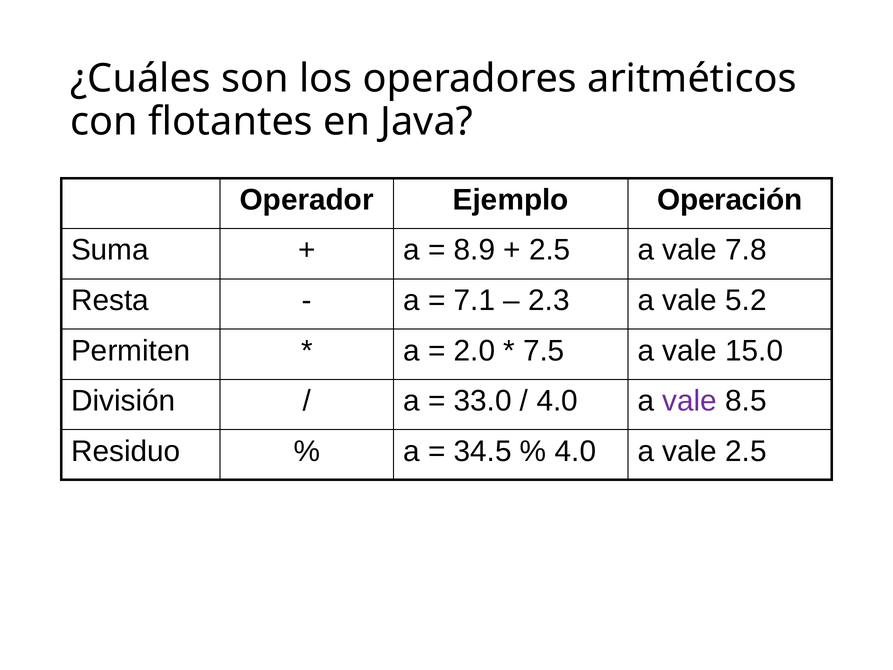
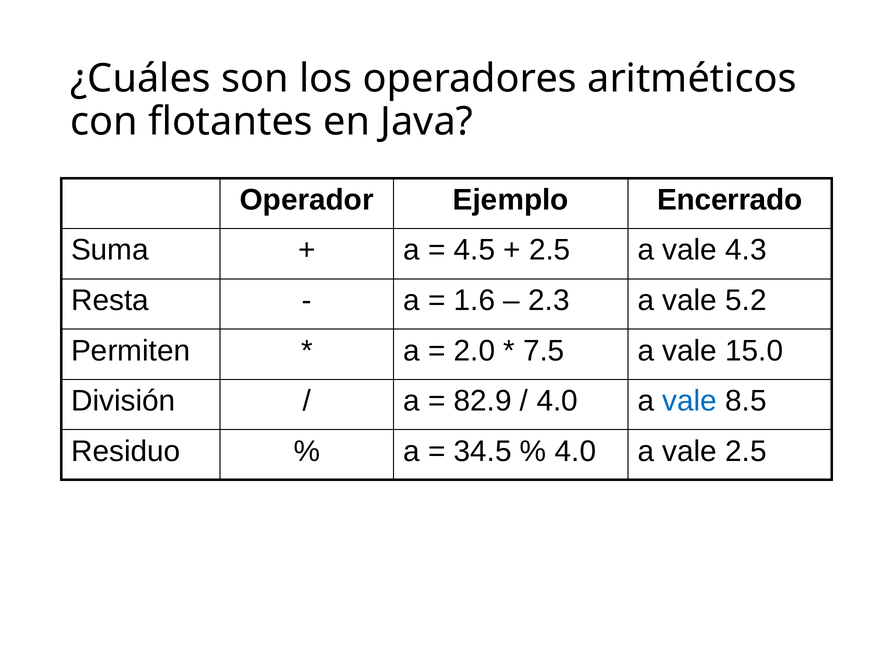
Operación: Operación -> Encerrado (730, 200)
8.9: 8.9 -> 4.5 (474, 250)
7.8: 7.8 -> 4.3 (746, 250)
7.1: 7.1 -> 1.6 (474, 300)
33.0: 33.0 -> 82.9 (483, 401)
vale colour: purple -> blue (690, 401)
